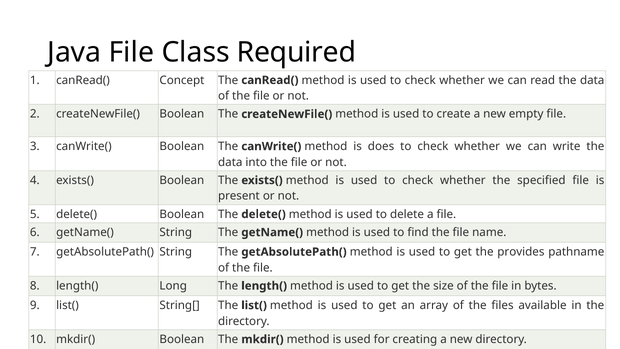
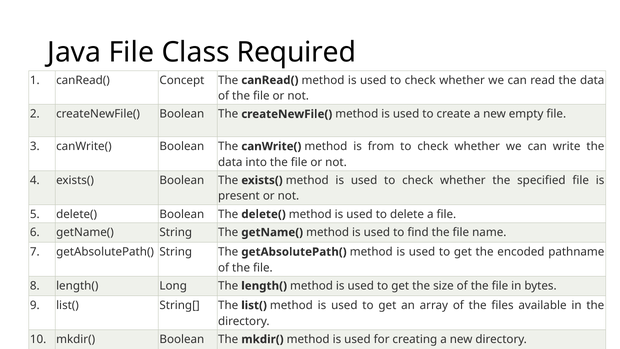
does: does -> from (381, 146)
provides: provides -> encoded (521, 252)
